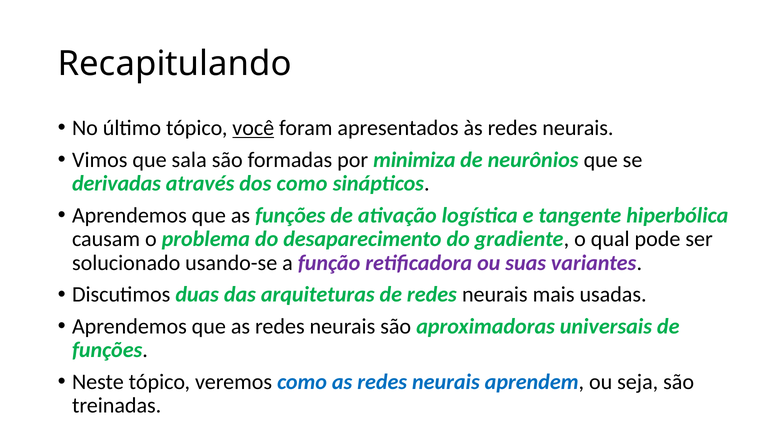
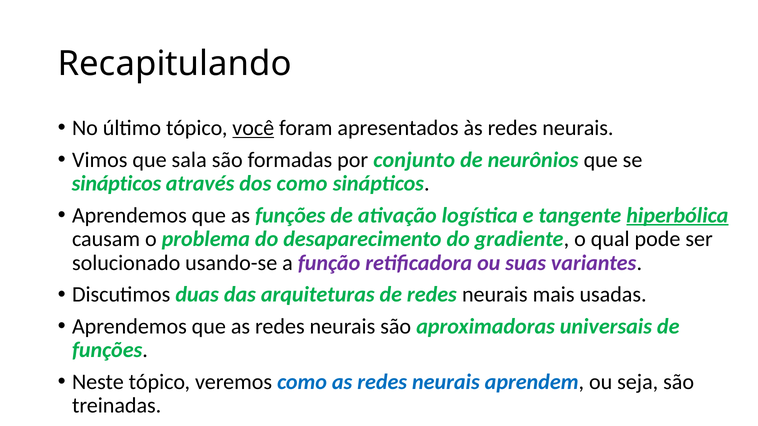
minimiza: minimiza -> conjunto (414, 160)
derivadas: derivadas -> sinápticos (117, 184)
hiperbólica underline: none -> present (677, 215)
